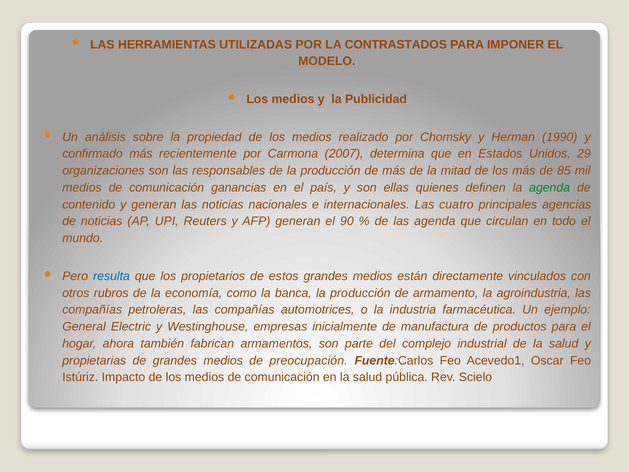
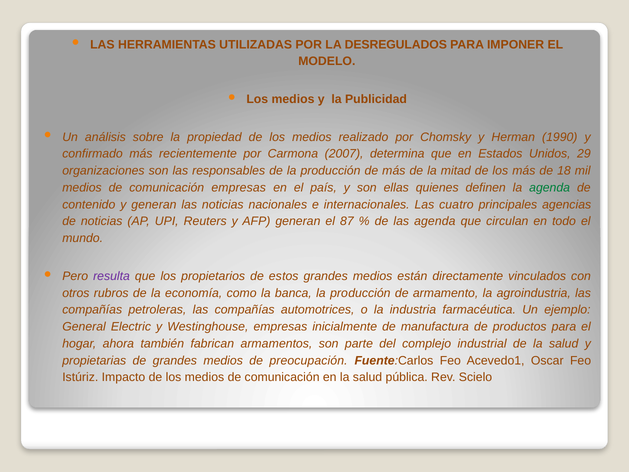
CONTRASTADOS: CONTRASTADOS -> DESREGULADOS (396, 45)
85: 85 -> 18 (564, 171)
comunicación ganancias: ganancias -> empresas (239, 188)
90: 90 -> 87 (347, 221)
resulta colour: blue -> purple (111, 276)
